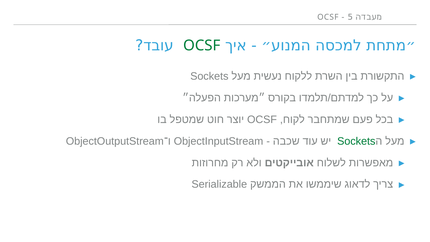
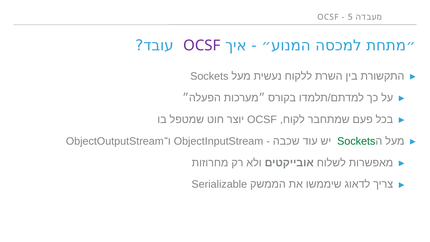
OCSF colour: green -> purple (202, 46)
